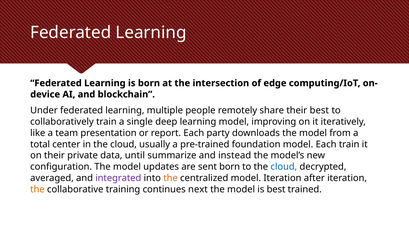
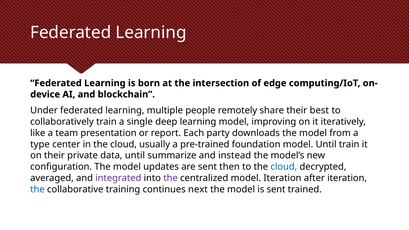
total: total -> type (40, 144)
model Each: Each -> Until (326, 144)
sent born: born -> then (230, 167)
the colour: orange -> purple (171, 178)
the colour: orange -> blue (37, 189)
is best: best -> sent (276, 189)
